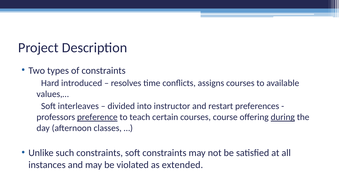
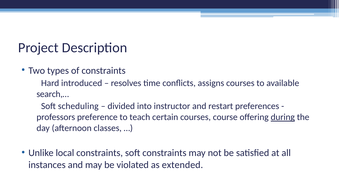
values,…: values,… -> search,… (53, 94)
interleaves: interleaves -> scheduling (78, 106)
preference underline: present -> none (97, 117)
such: such -> local (65, 153)
